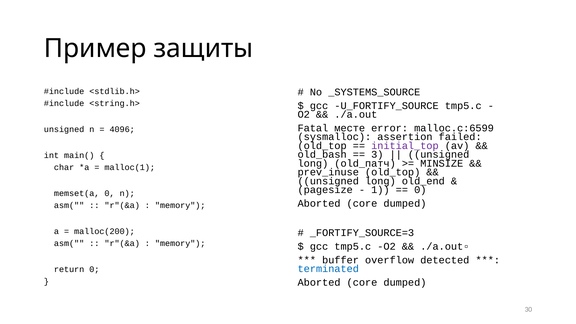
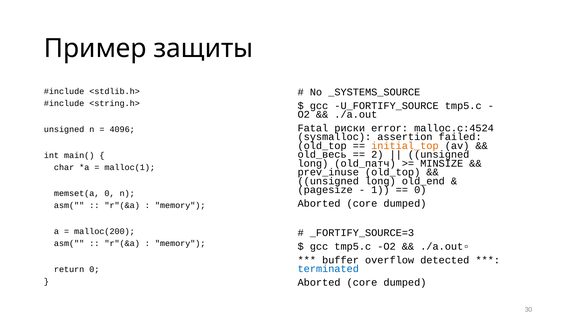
месте: месте -> риски (350, 128)
malloc.c:6599: malloc.c:6599 -> malloc.c:4524 (454, 128)
initial_top colour: purple -> orange (405, 146)
old_bash: old_bash -> old_весь (322, 155)
3: 3 -> 2 (377, 155)
